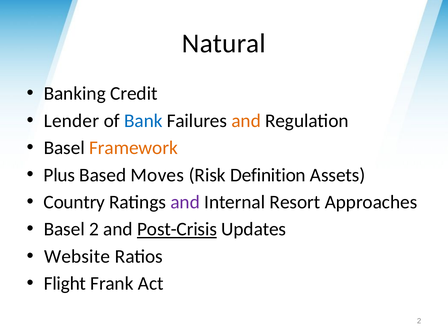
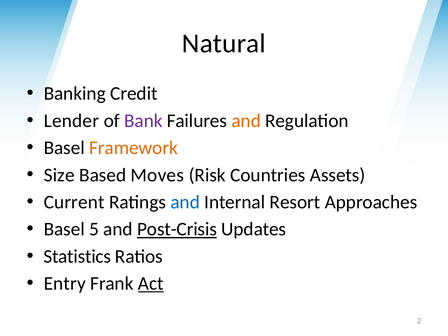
Bank colour: blue -> purple (143, 121)
Plus: Plus -> Size (59, 175)
Definition: Definition -> Countries (268, 175)
Country: Country -> Current (74, 202)
and colour: purple -> blue (185, 202)
Basel 2: 2 -> 5 (94, 229)
Website: Website -> Statistics (77, 256)
Flight: Flight -> Entry (65, 284)
Act underline: none -> present (151, 284)
